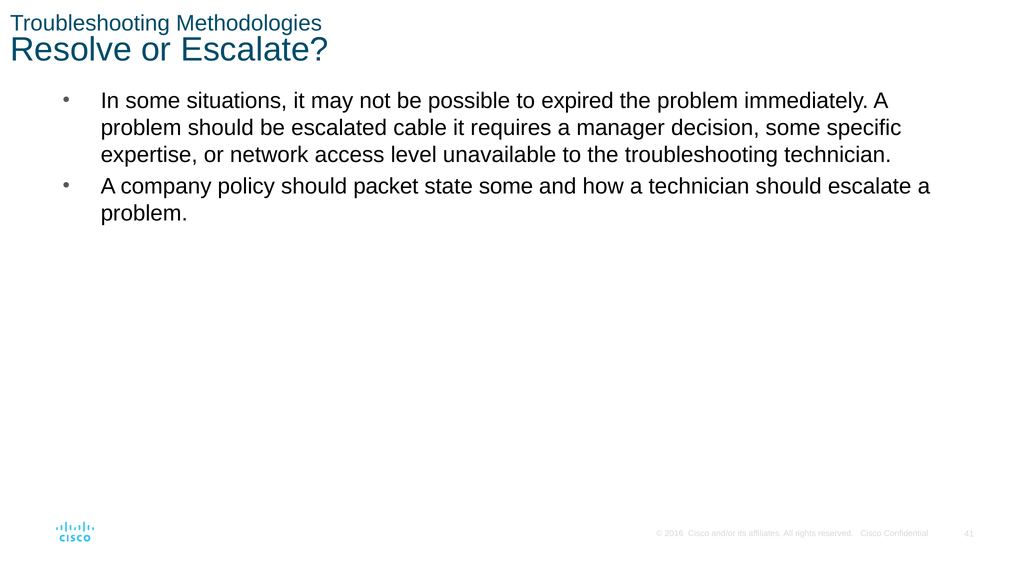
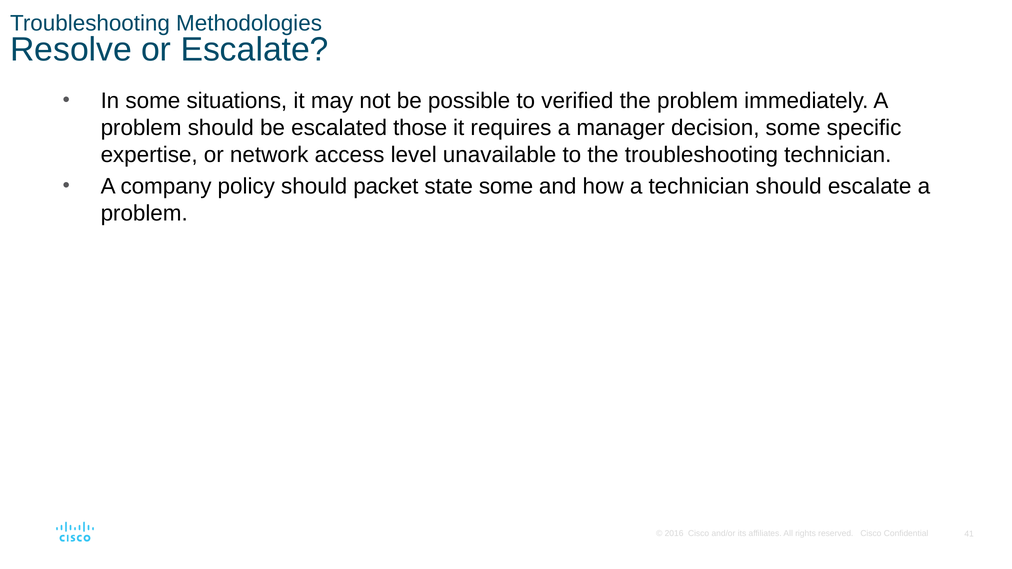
expired: expired -> verified (577, 101)
cable: cable -> those (420, 128)
